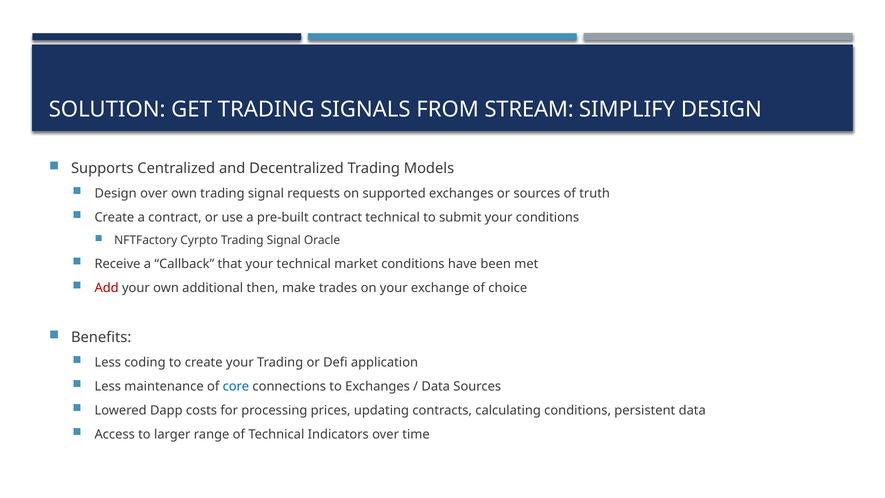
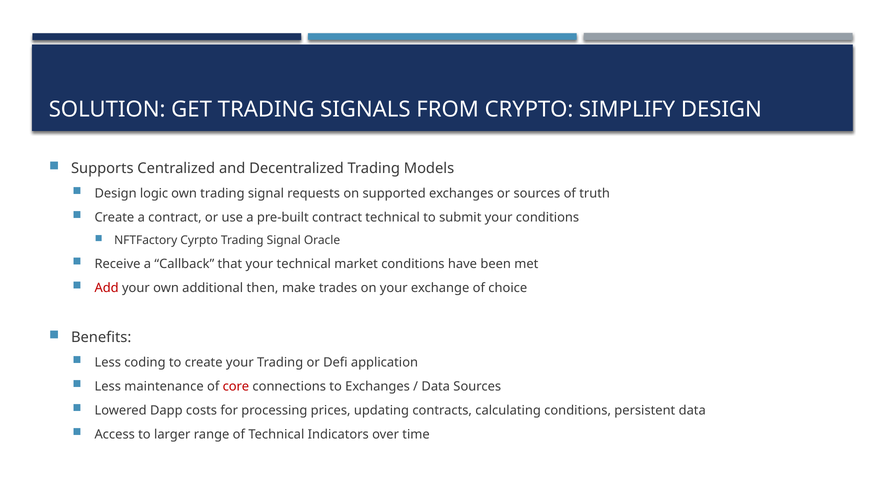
STREAM: STREAM -> CRYPTO (529, 109)
Design over: over -> logic (154, 193)
core colour: blue -> red (236, 386)
